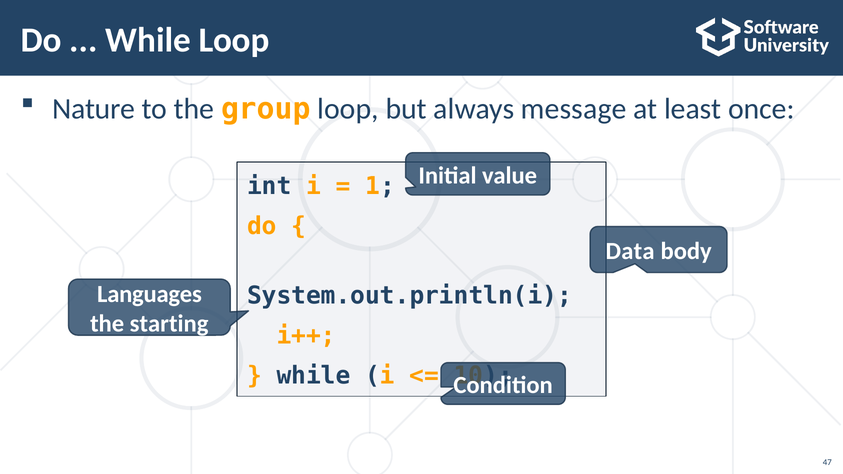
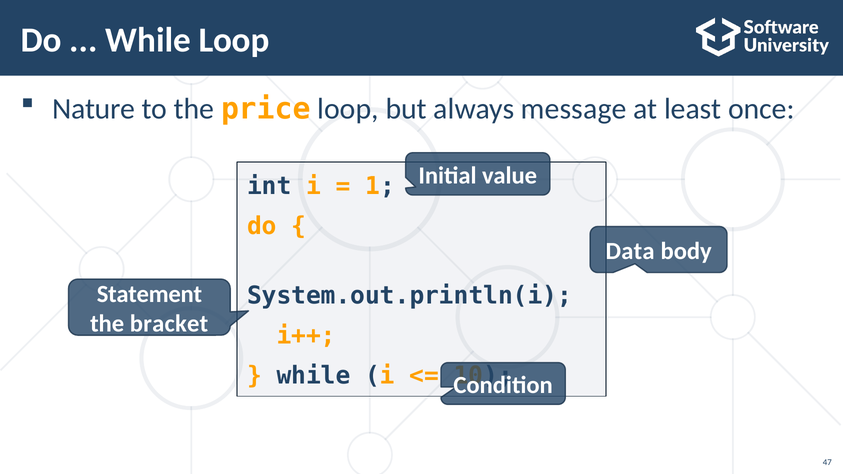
group: group -> price (266, 109)
Languages: Languages -> Statement (149, 294)
starting: starting -> bracket (169, 324)
